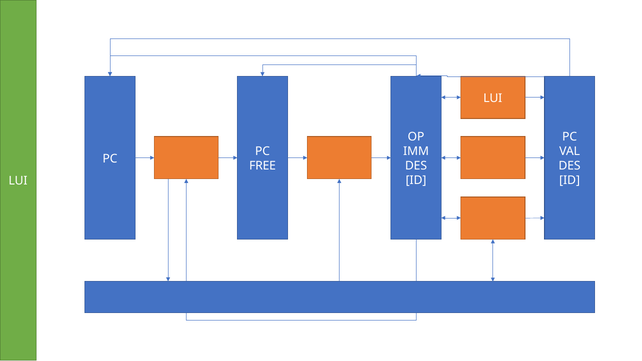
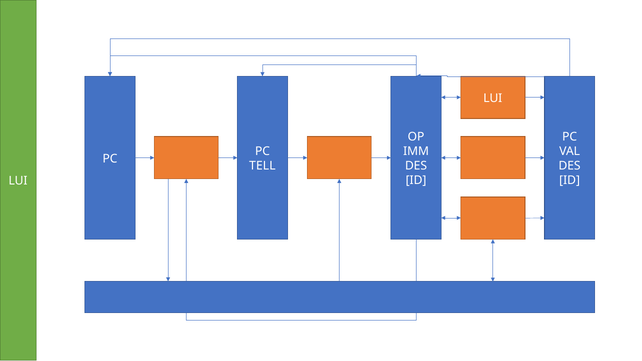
FREE: FREE -> TELL (262, 166)
